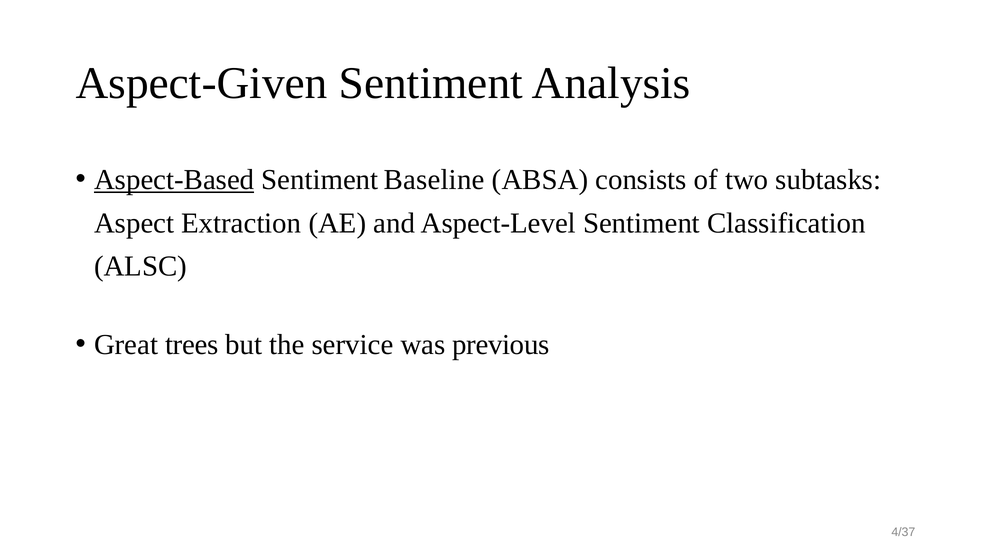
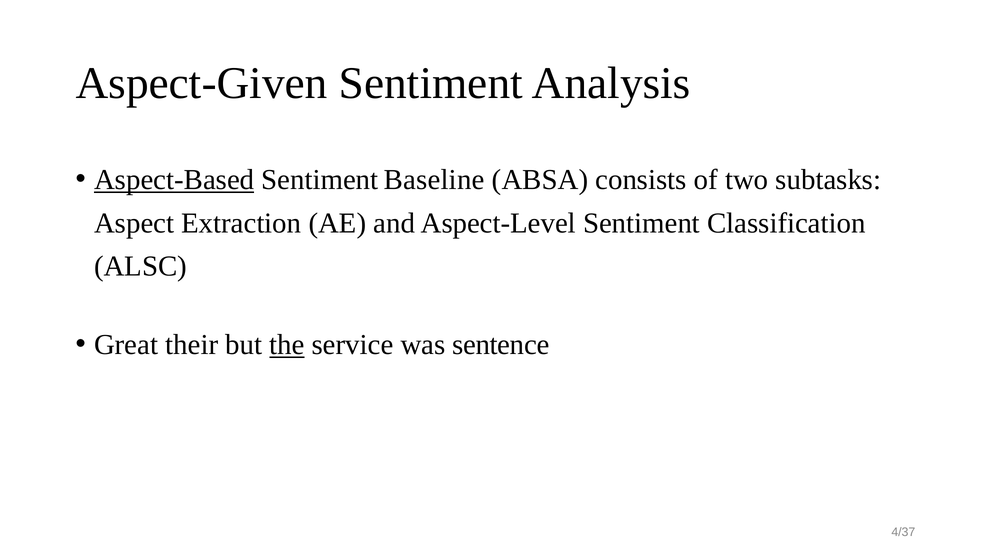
trees: trees -> their (192, 345)
the underline: none -> present (287, 345)
previous: previous -> sentence (501, 345)
